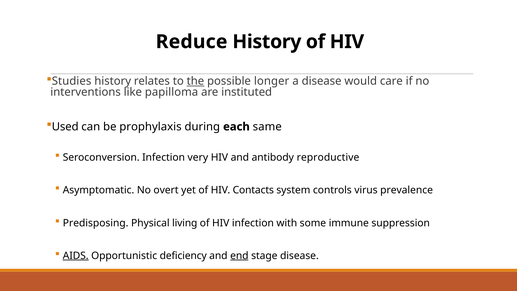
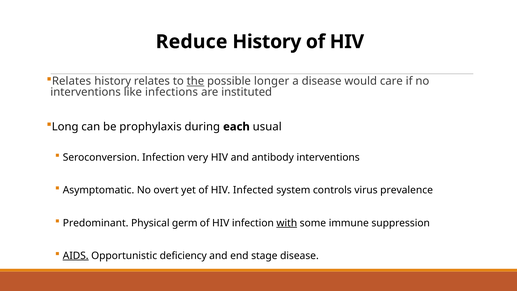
Studies: Studies -> Relates (72, 81)
papilloma: papilloma -> infections (171, 92)
Used: Used -> Long (65, 127)
same: same -> usual (267, 127)
antibody reproductive: reproductive -> interventions (328, 157)
Contacts: Contacts -> Infected (253, 190)
Predisposing: Predisposing -> Predominant (96, 223)
living: living -> germ (185, 223)
with underline: none -> present (287, 223)
end underline: present -> none (239, 256)
